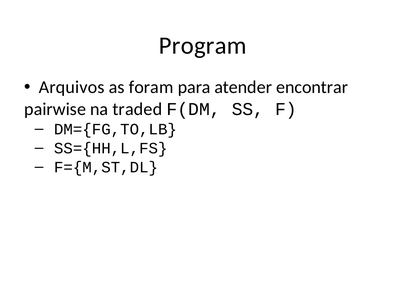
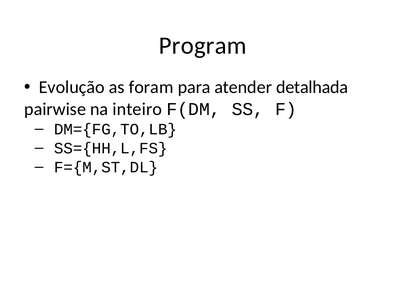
Arquivos: Arquivos -> Evolução (72, 87)
encontrar: encontrar -> detalhada (312, 87)
traded: traded -> inteiro (137, 109)
